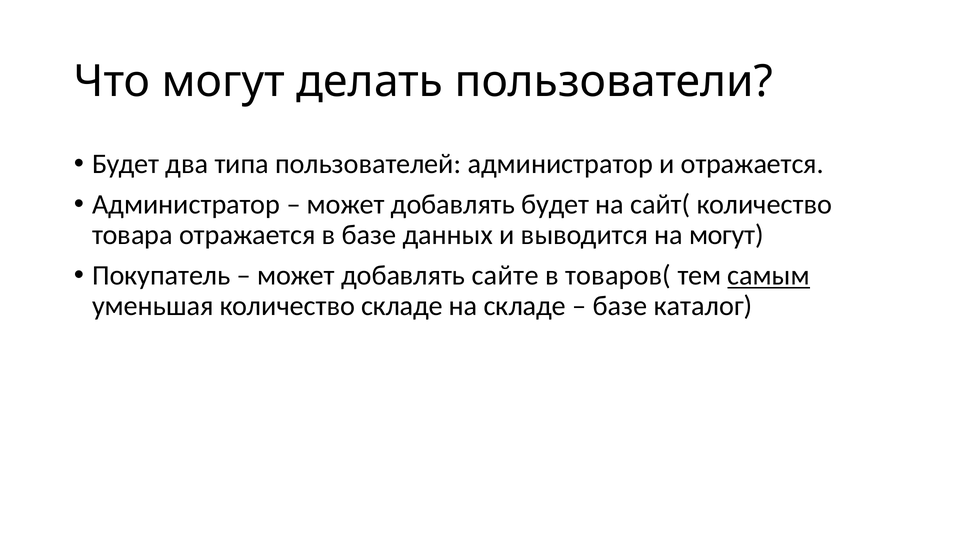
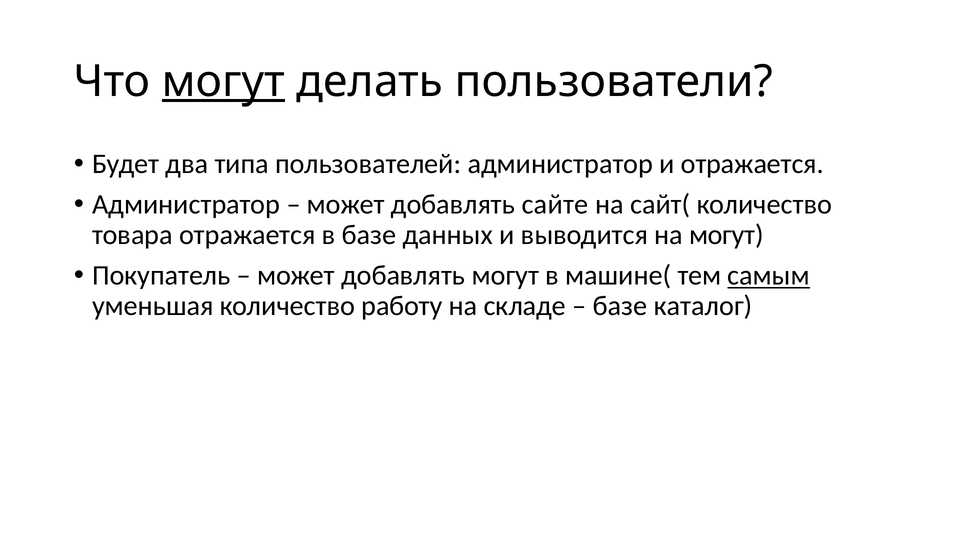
могут underline: none -> present (223, 81)
добавлять будет: будет -> сайте (555, 204)
добавлять сайте: сайте -> могут (505, 276)
товаров(: товаров( -> машине( (618, 276)
количество складе: складе -> работу (402, 306)
